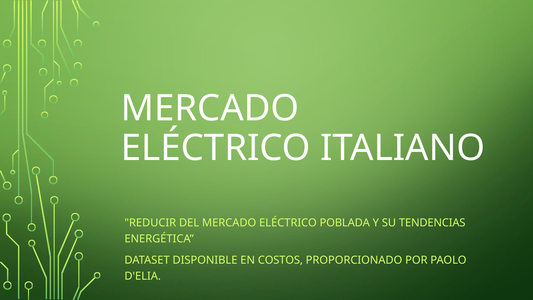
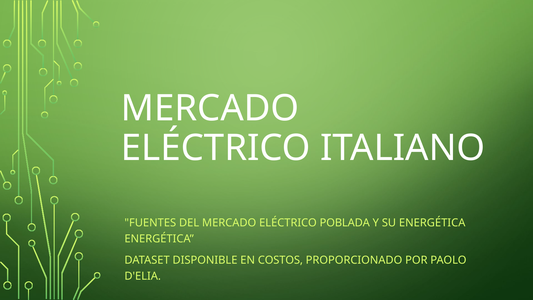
REDUCIR: REDUCIR -> FUENTES (150, 223)
SU TENDENCIAS: TENDENCIAS -> ENERGÉTICA (432, 223)
